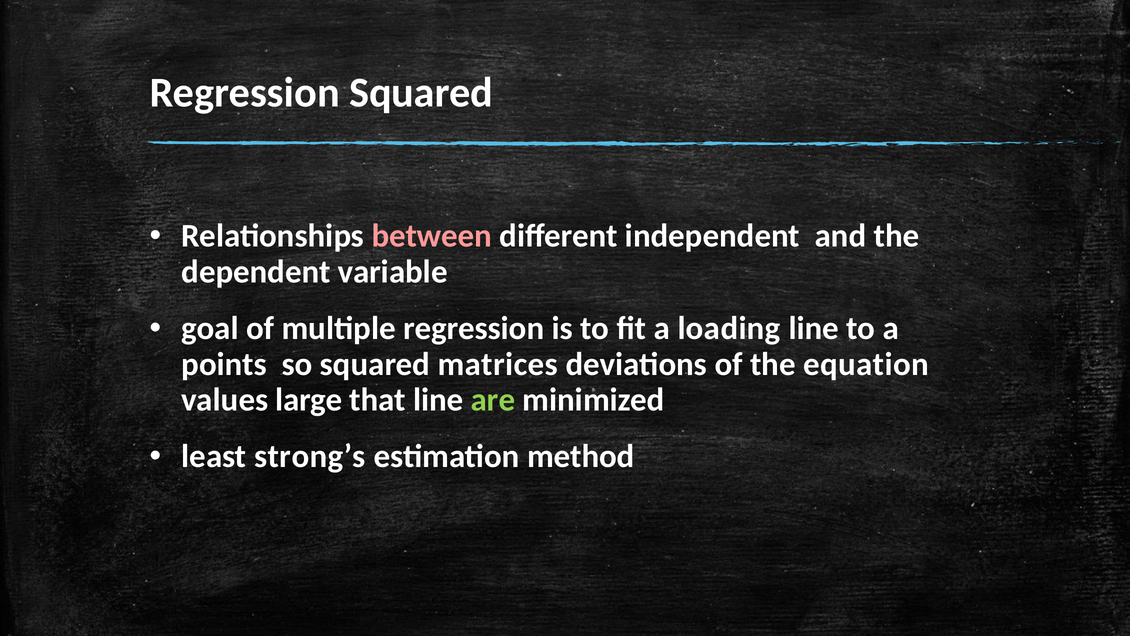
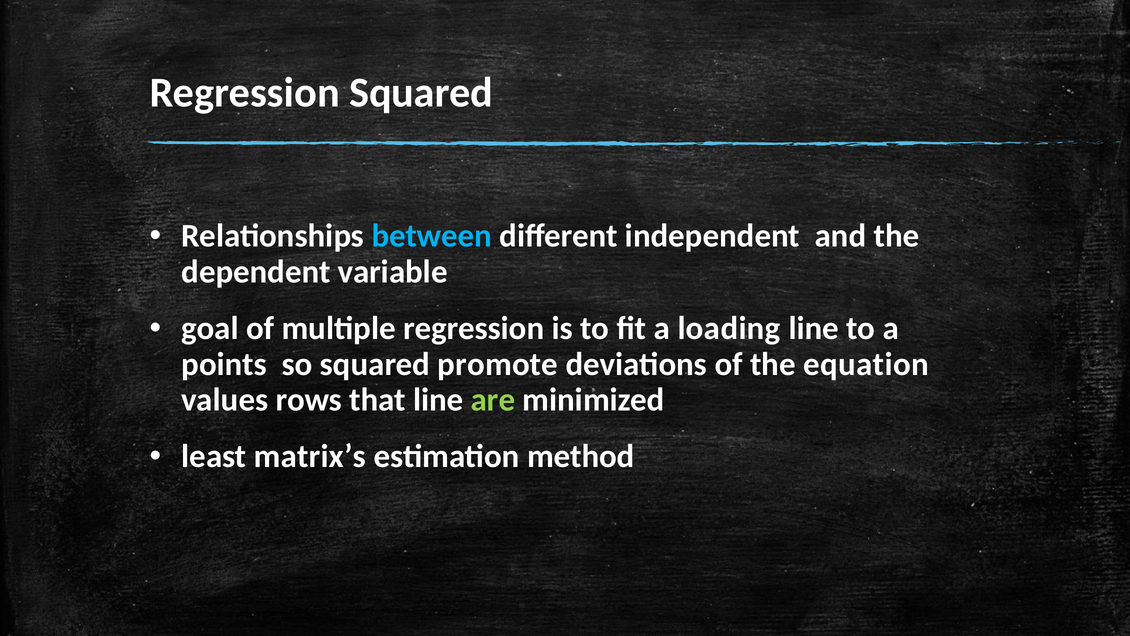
between colour: pink -> light blue (432, 236)
matrices: matrices -> promote (498, 364)
large: large -> rows (309, 400)
strong’s: strong’s -> matrix’s (310, 456)
